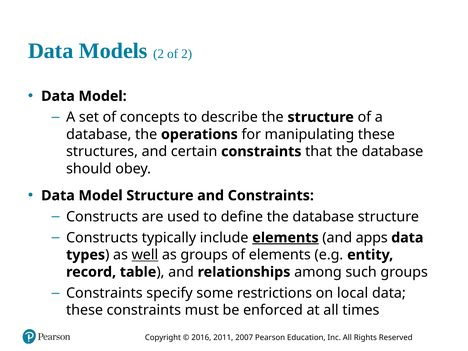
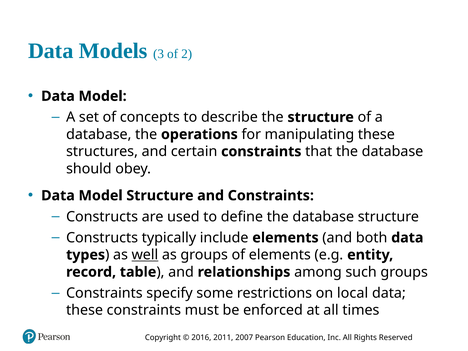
Models 2: 2 -> 3 (159, 54)
elements underline: present -> none (285, 238)
apps: apps -> both (372, 238)
